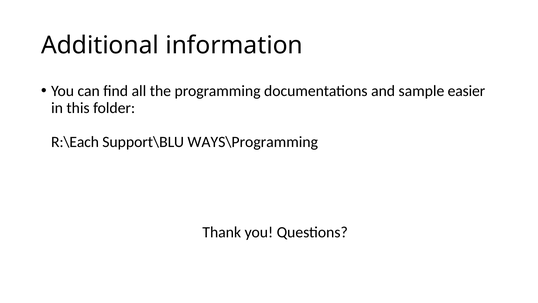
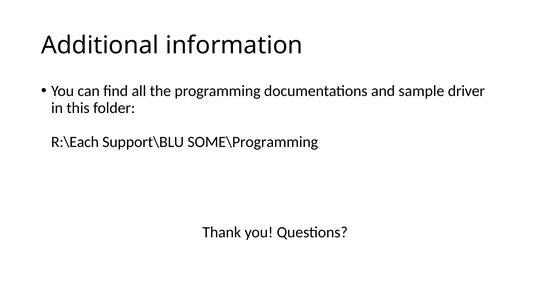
easier: easier -> driver (466, 91)
WAYS\Programming: WAYS\Programming -> SOME\Programming (253, 142)
